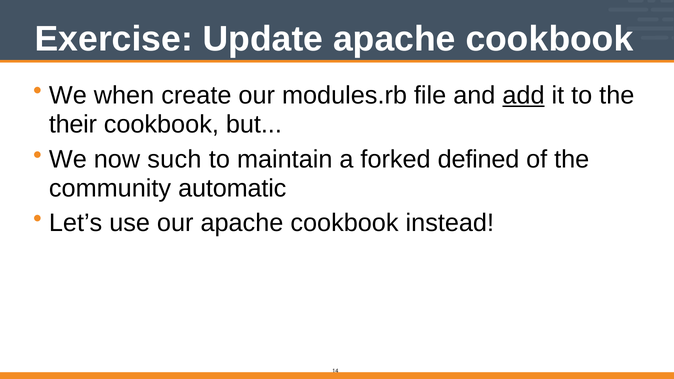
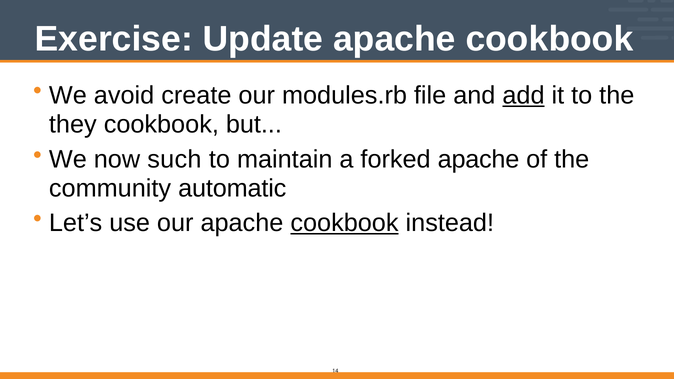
when: when -> avoid (124, 95)
their: their -> they (73, 124)
forked defined: defined -> apache (479, 159)
cookbook underline: none -> present (344, 223)
